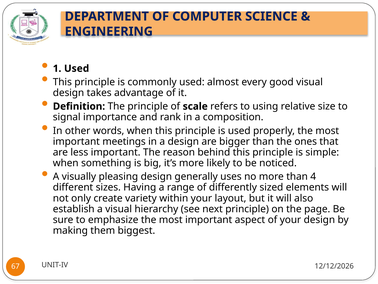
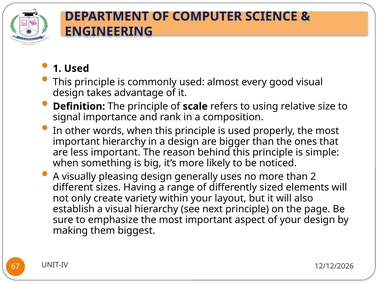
important meetings: meetings -> hierarchy (124, 141)
4: 4 -> 2 (313, 176)
